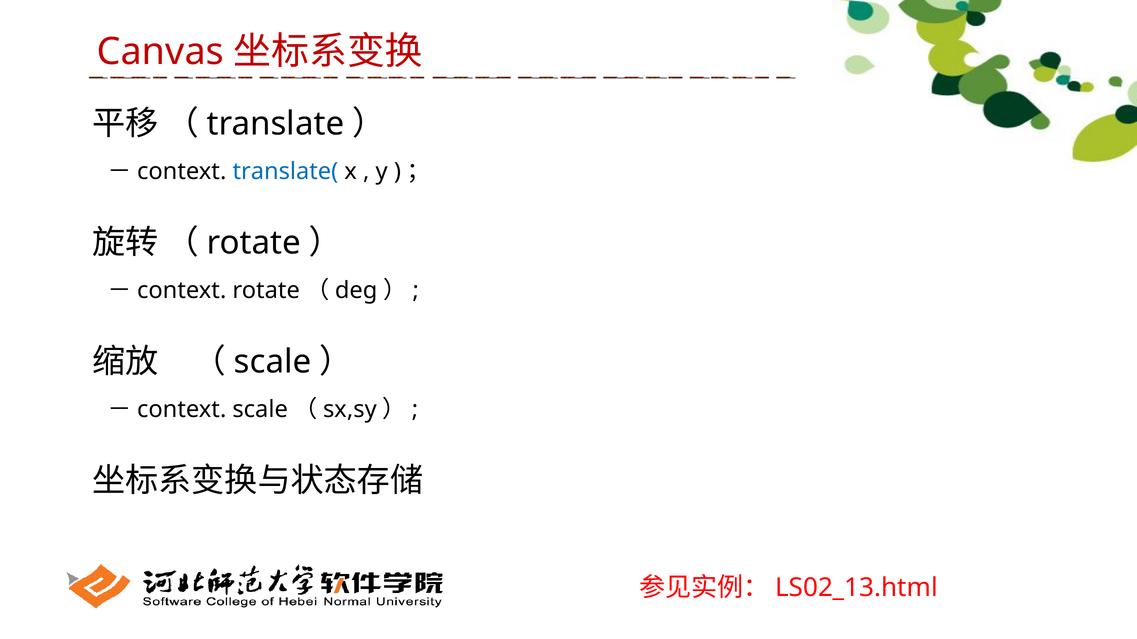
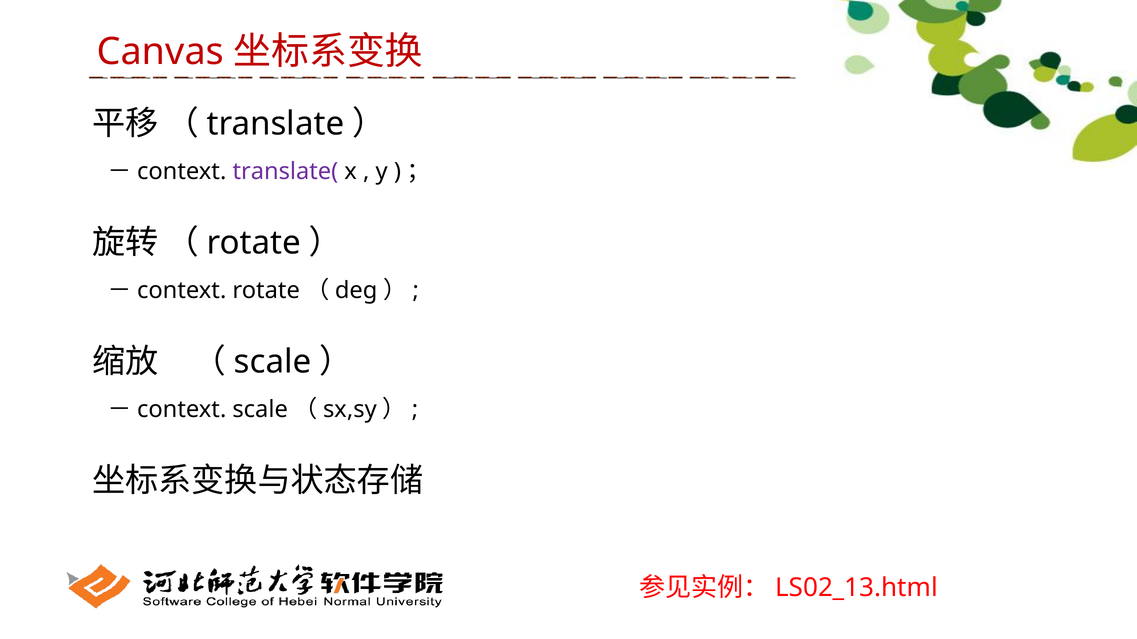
translate( colour: blue -> purple (285, 171)
